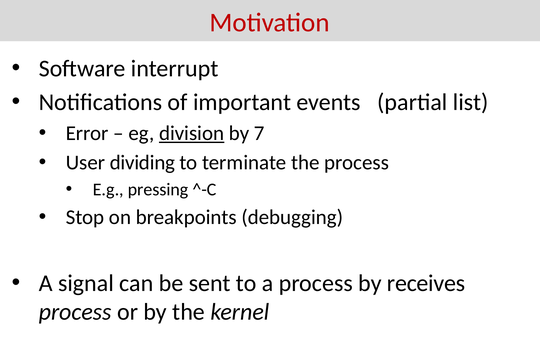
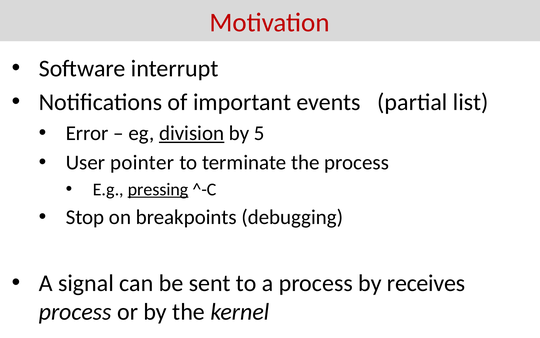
7: 7 -> 5 (259, 133)
dividing: dividing -> pointer (142, 162)
pressing underline: none -> present (158, 189)
